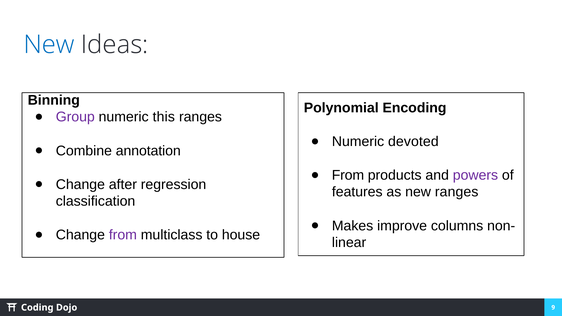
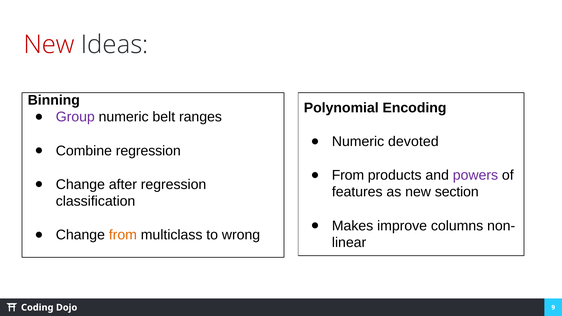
New colour: blue -> red (49, 45)
this: this -> belt (164, 117)
Combine annotation: annotation -> regression (148, 151)
new ranges: ranges -> section (457, 192)
from colour: purple -> orange (123, 235)
house: house -> wrong (241, 235)
